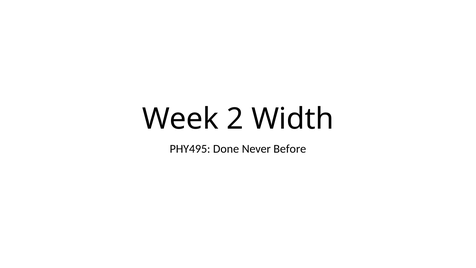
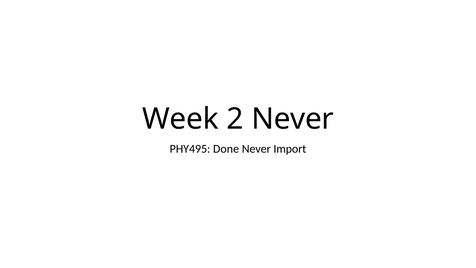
2 Width: Width -> Never (293, 119)
Before: Before -> Import (290, 149)
